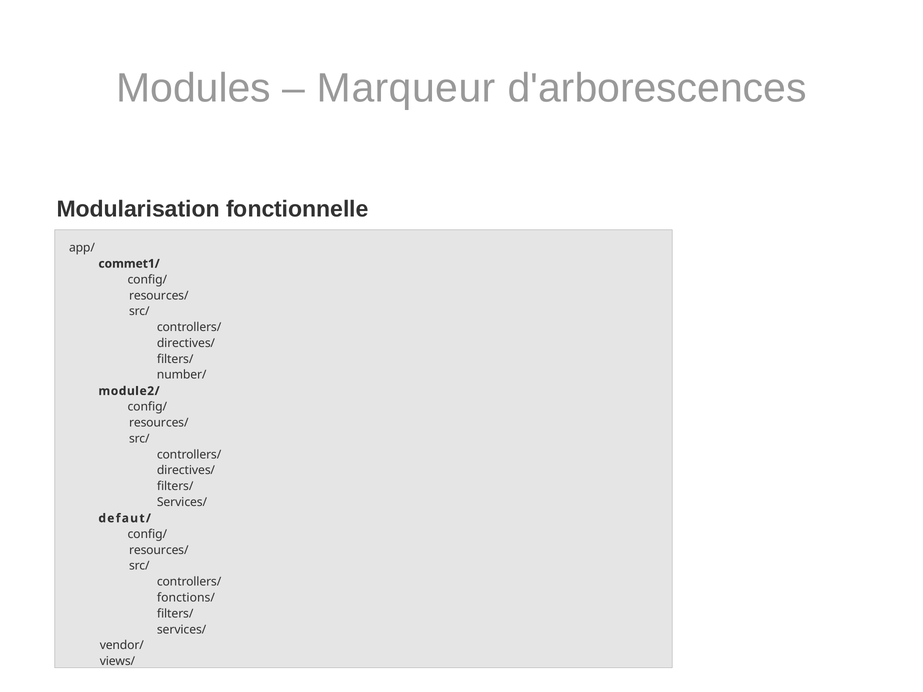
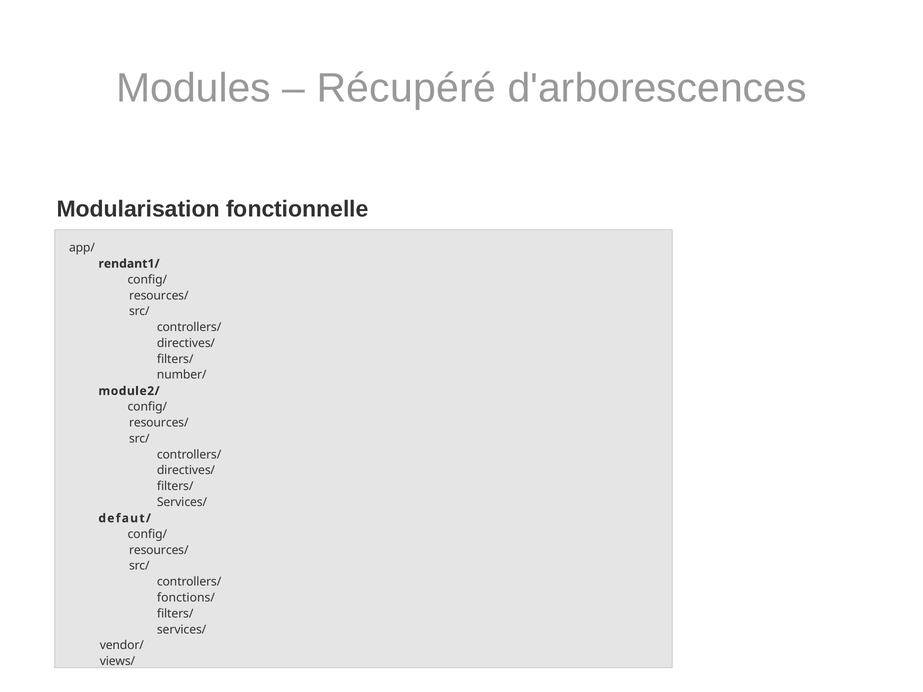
Marqueur: Marqueur -> Récupéré (406, 88)
commet1/: commet1/ -> rendant1/ (129, 264)
